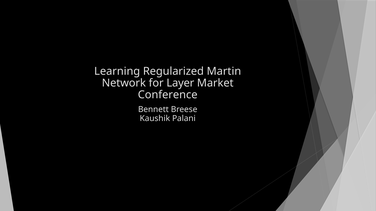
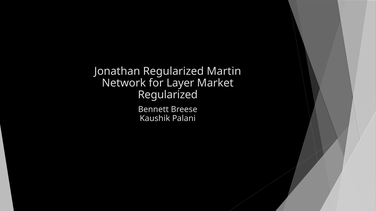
Learning: Learning -> Jonathan (117, 71)
Conference: Conference -> Regularized (168, 95)
